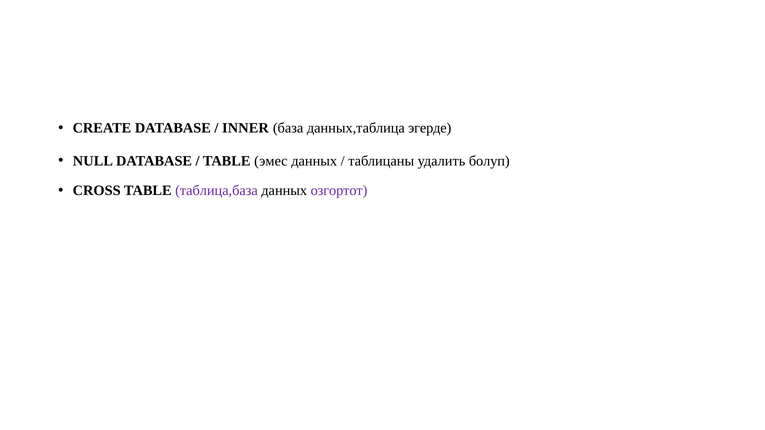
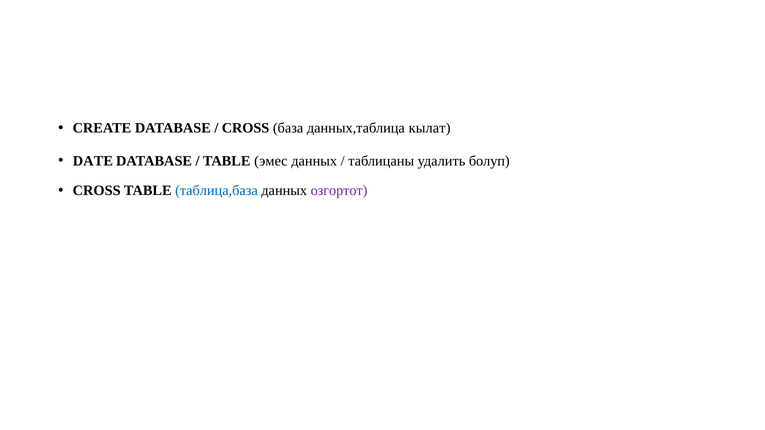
INNER: INNER -> CROSS (246, 128)
эгерде: эгерде -> кылат (430, 128)
NULL: NULL -> DATE (93, 161)
таблица,база colour: purple -> blue (216, 191)
